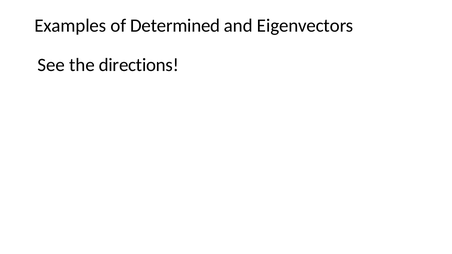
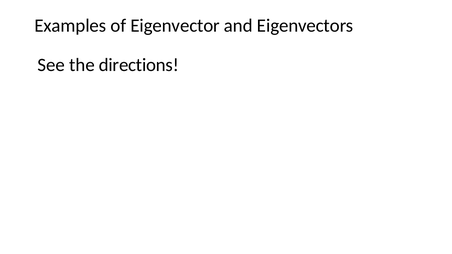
Determined: Determined -> Eigenvector (175, 26)
